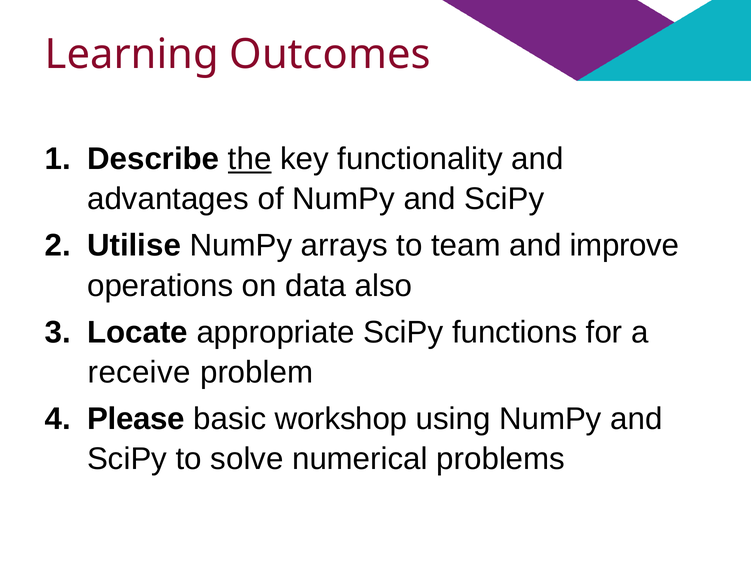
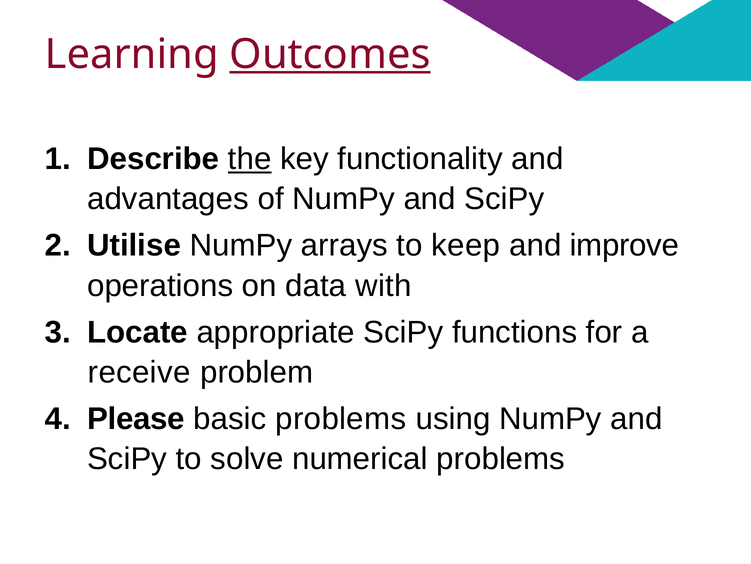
Outcomes underline: none -> present (330, 54)
team: team -> keep (466, 245)
also: also -> with (383, 285)
basic workshop: workshop -> problems (341, 418)
